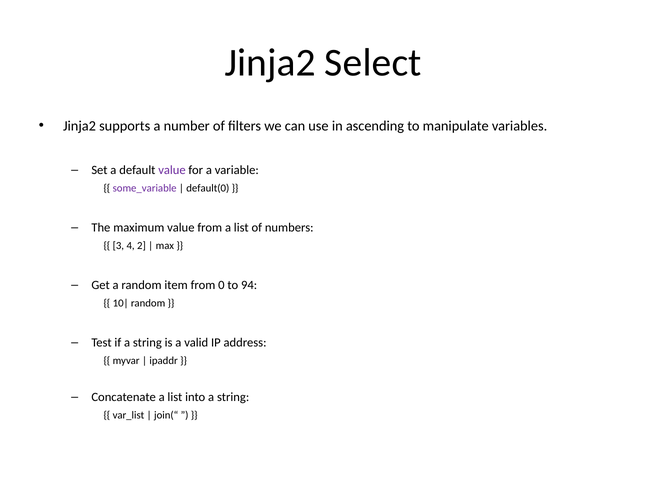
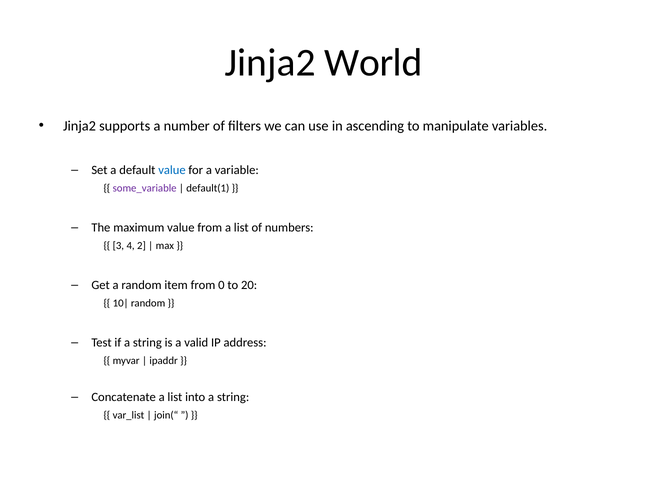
Select: Select -> World (373, 63)
value colour: purple -> blue (172, 170)
default(0: default(0 -> default(1 (208, 188)
94: 94 -> 20 (249, 285)
